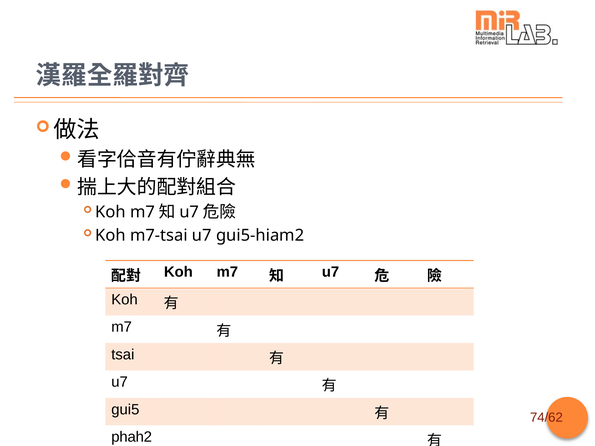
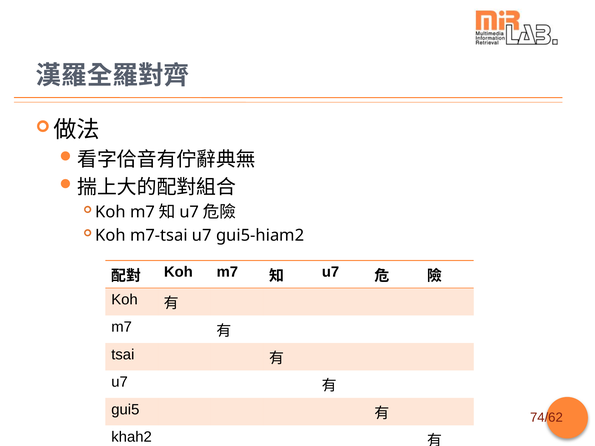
phah2: phah2 -> khah2 (132, 437)
